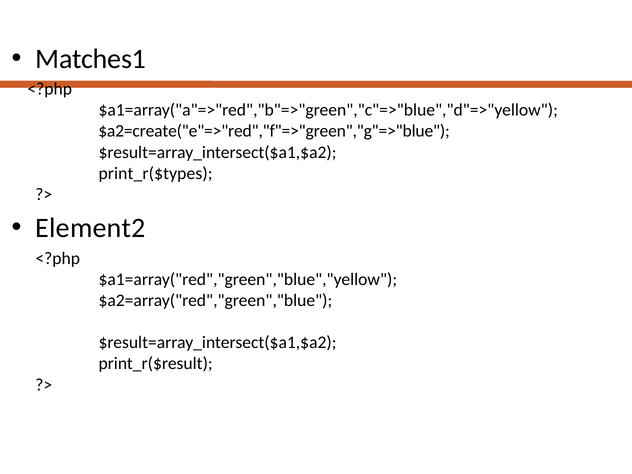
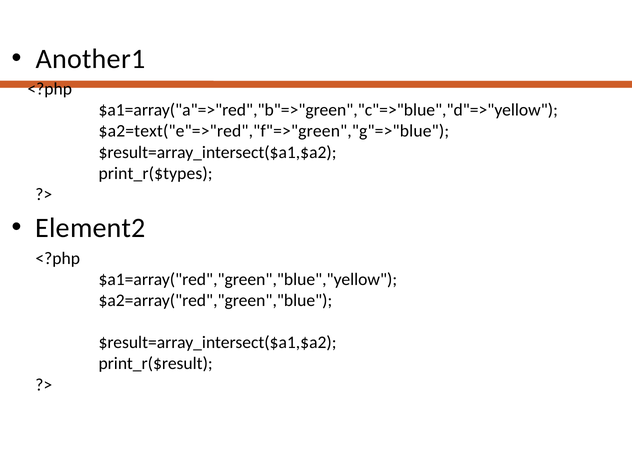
Matches1: Matches1 -> Another1 (90, 59)
$a2=create("e"=>"red","f"=>"green","g"=>"blue: $a2=create("e"=>"red","f"=>"green","g"=>"blue -> $a2=text("e"=>"red","f"=>"green","g"=>"blue (274, 131)
